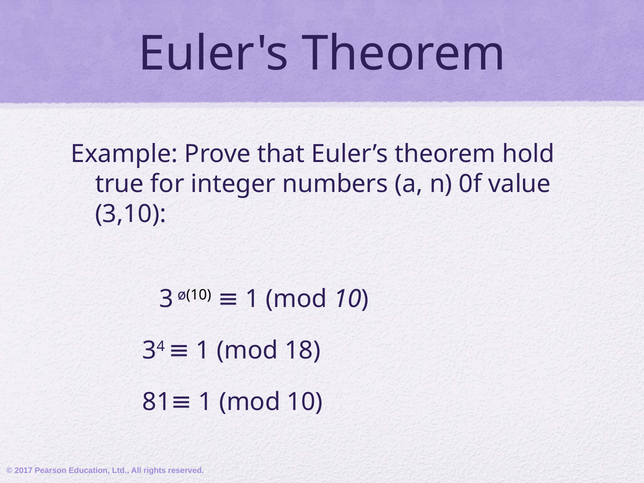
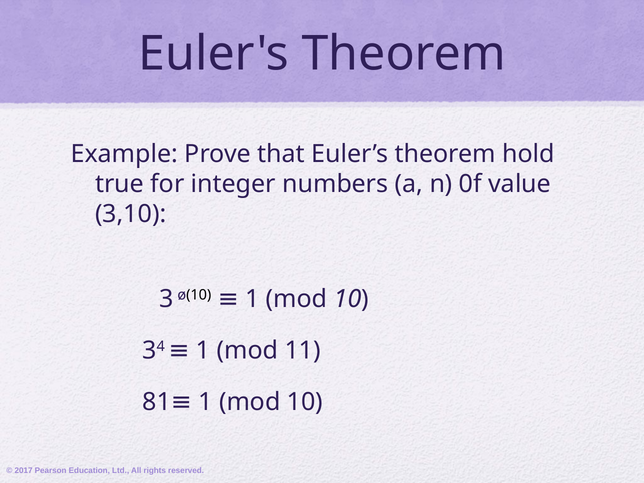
18: 18 -> 11 (303, 350)
